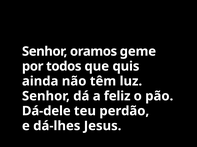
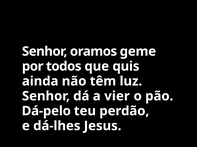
feliz: feliz -> vier (117, 97)
Dá-dele: Dá-dele -> Dá-pelo (46, 112)
